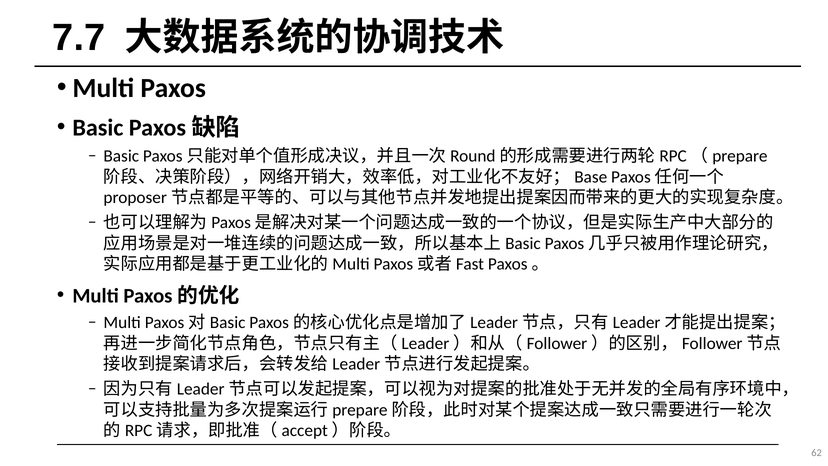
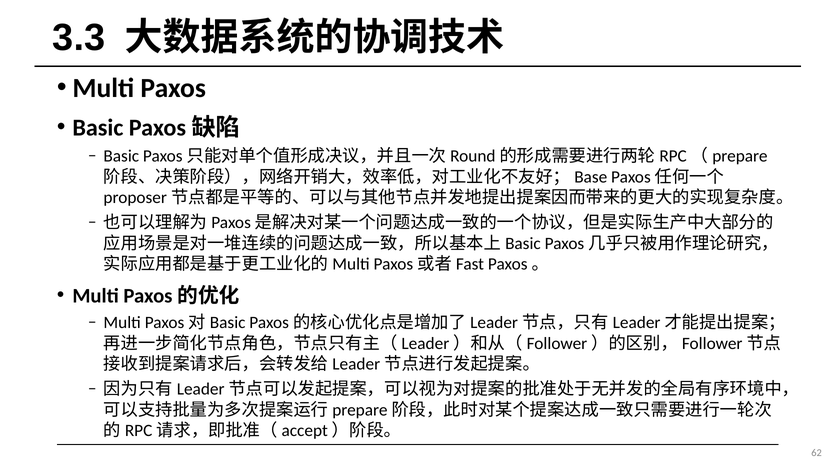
7.7: 7.7 -> 3.3 (79, 38)
